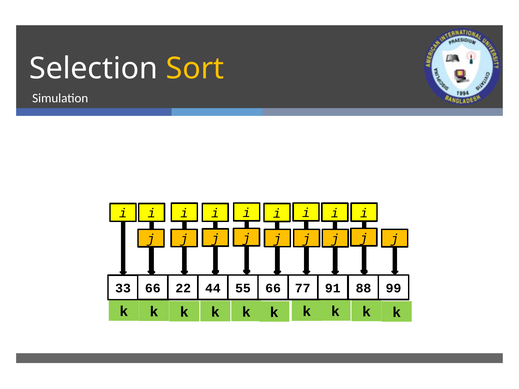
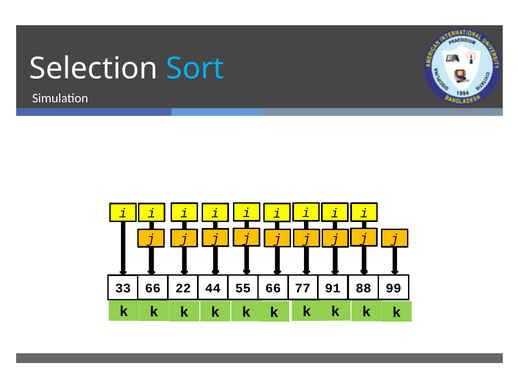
Sort colour: yellow -> light blue (195, 69)
